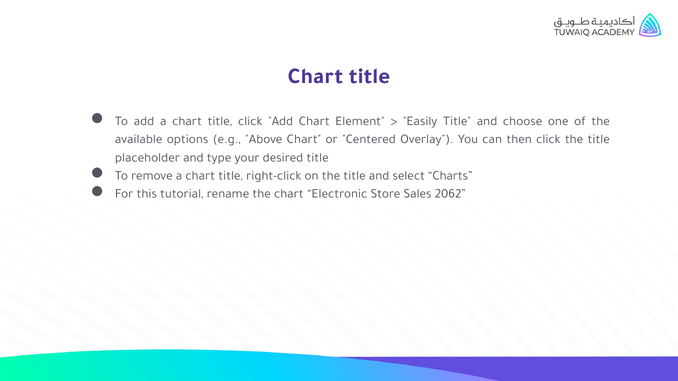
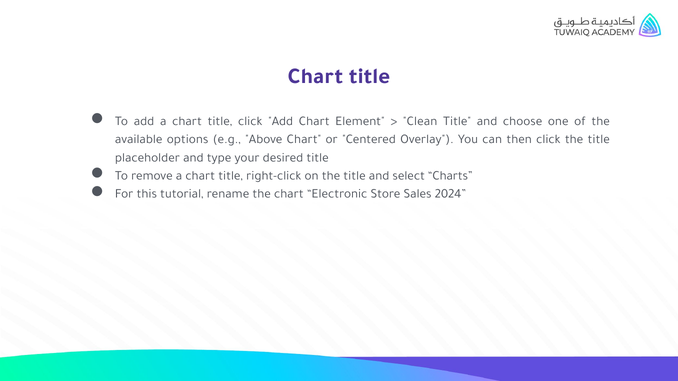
Easily: Easily -> Clean (420, 121)
2062: 2062 -> 2024 (450, 194)
